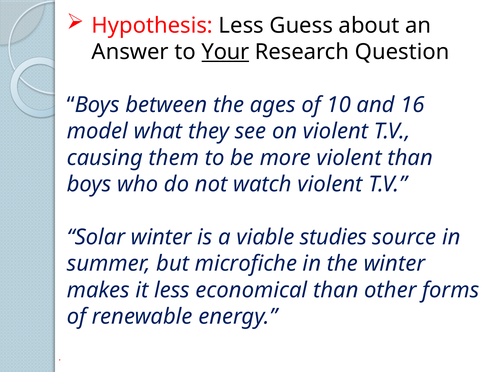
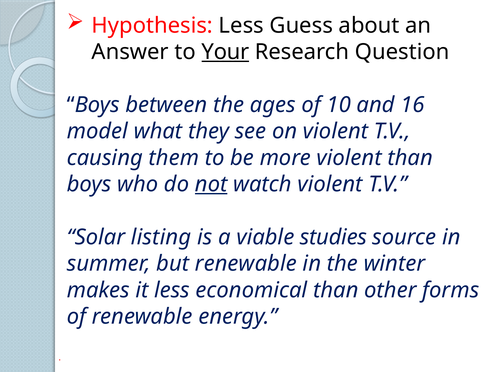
not underline: none -> present (211, 184)
Solar winter: winter -> listing (161, 237)
but microfiche: microfiche -> renewable (246, 264)
